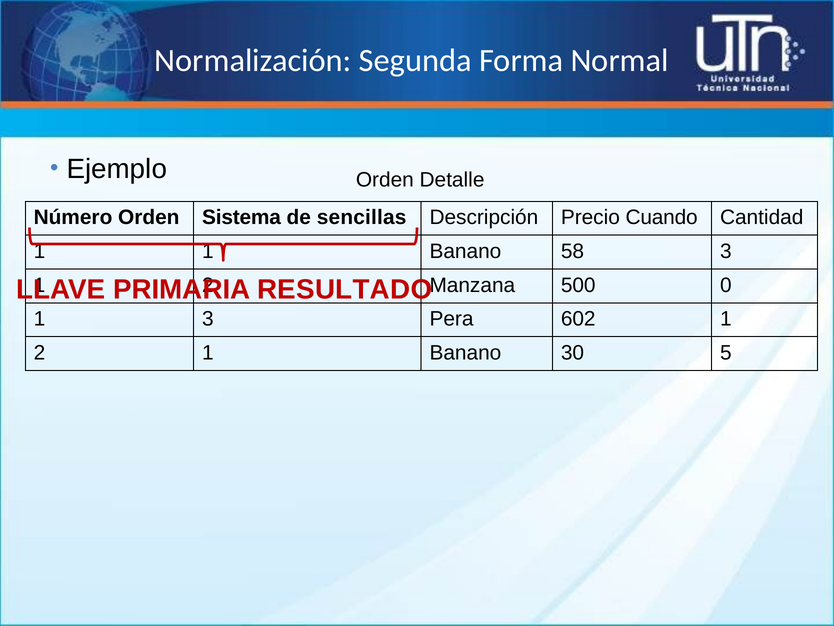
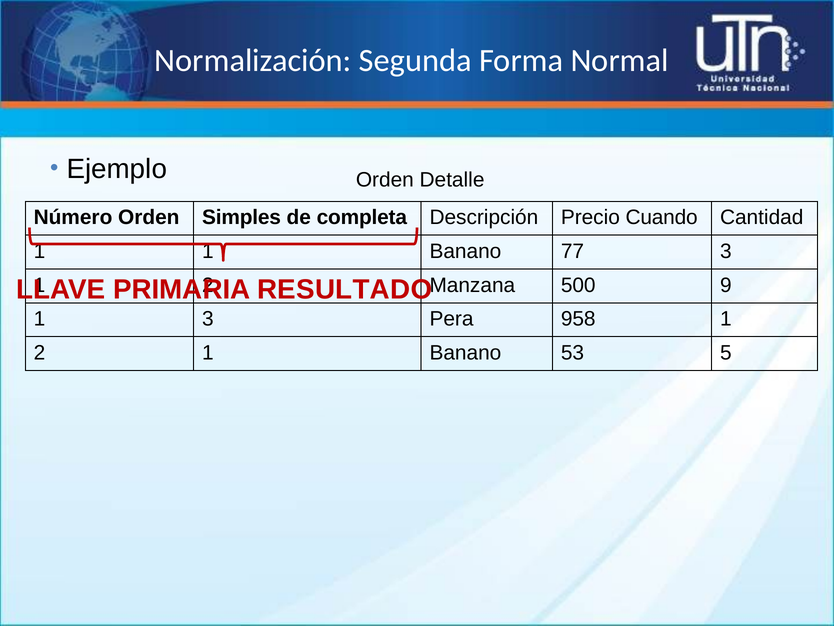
Sistema: Sistema -> Simples (242, 217)
sencillas: sencillas -> completa (362, 217)
58: 58 -> 77 (572, 251)
0: 0 -> 9 (726, 285)
602: 602 -> 958 (578, 319)
30: 30 -> 53 (572, 353)
